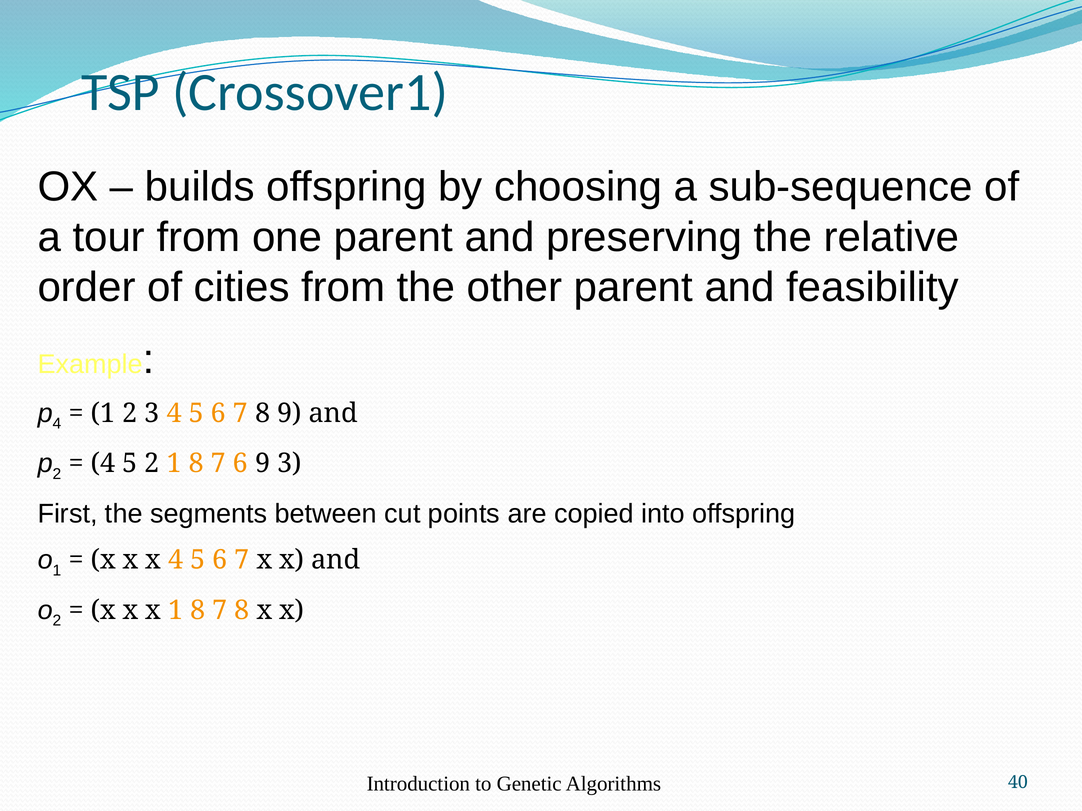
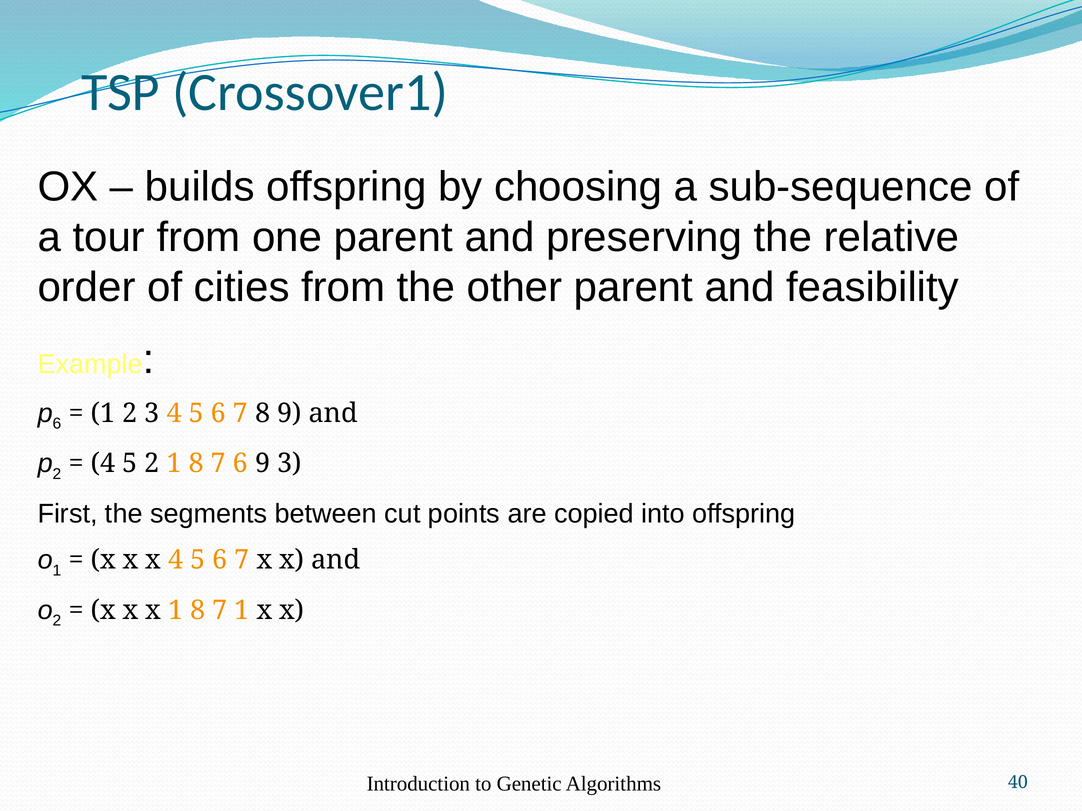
4: 4 -> 6 (57, 424)
8 7 8: 8 -> 1 (242, 611)
